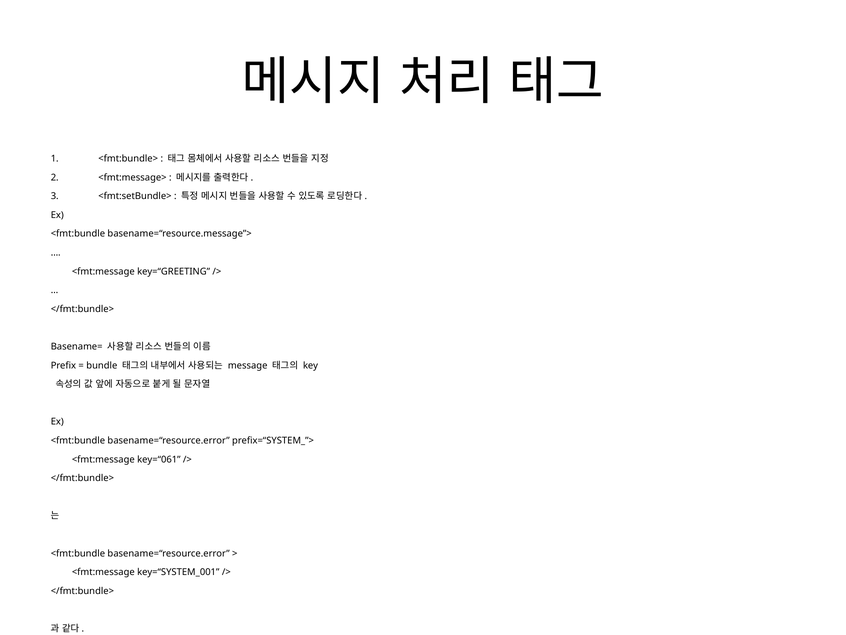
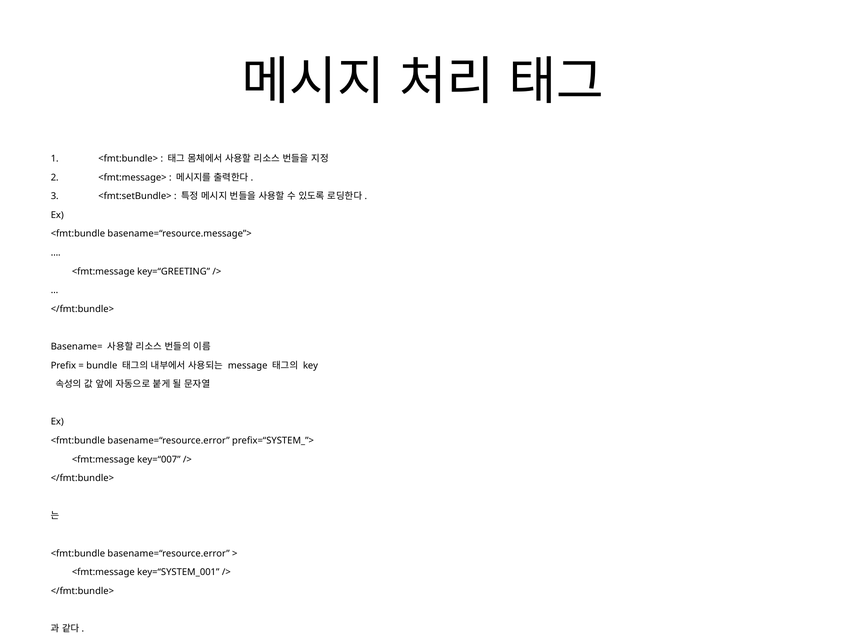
key=“061: key=“061 -> key=“007 (159, 459)
